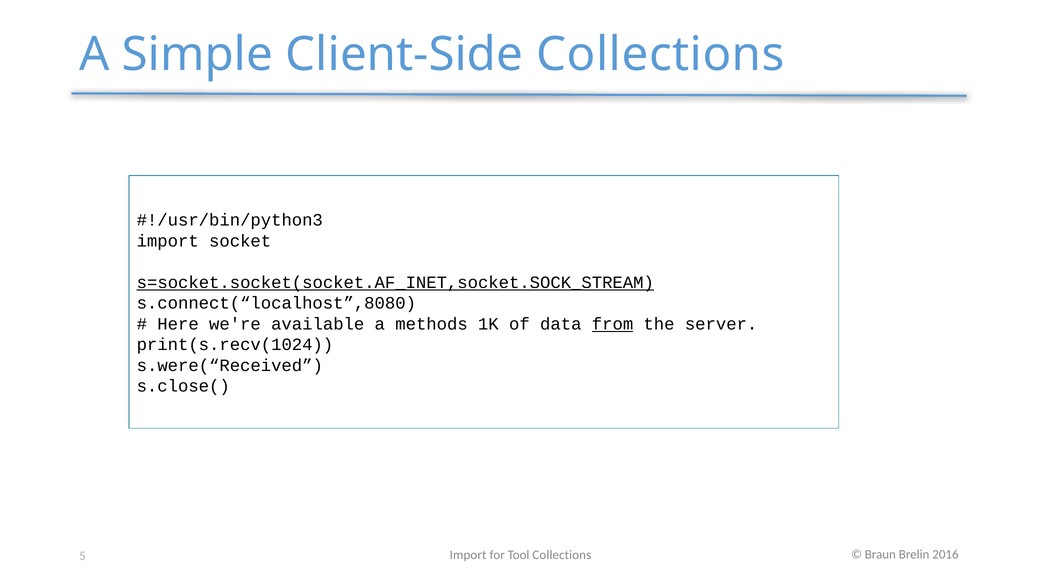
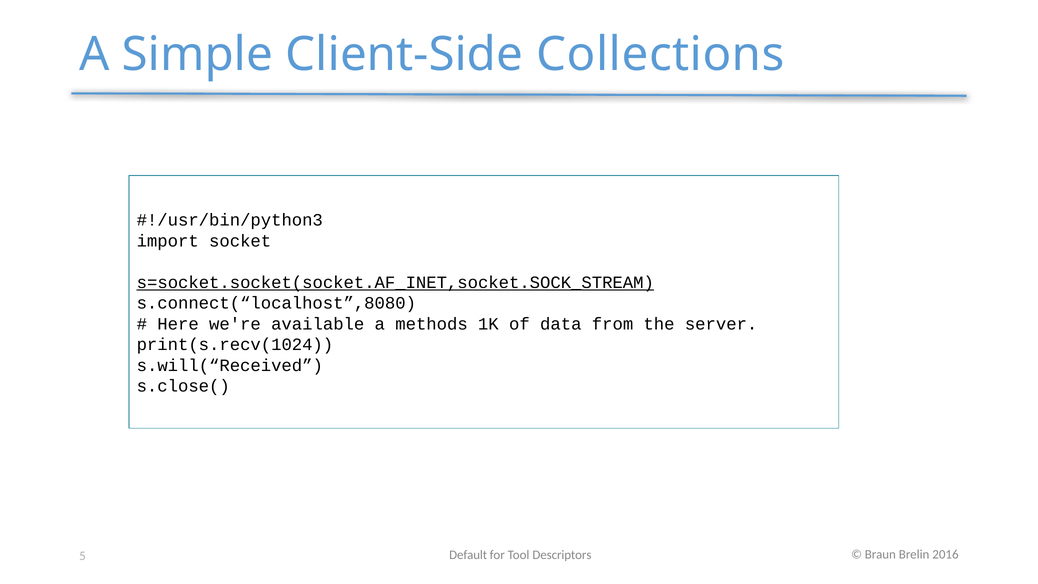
from underline: present -> none (613, 324)
s.were(“Received: s.were(“Received -> s.will(“Received (230, 365)
Import: Import -> Default (468, 555)
Tool Collections: Collections -> Descriptors (562, 555)
